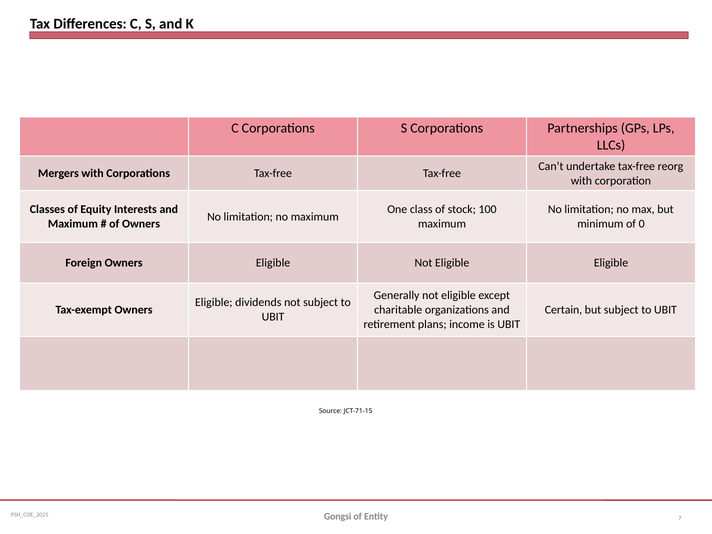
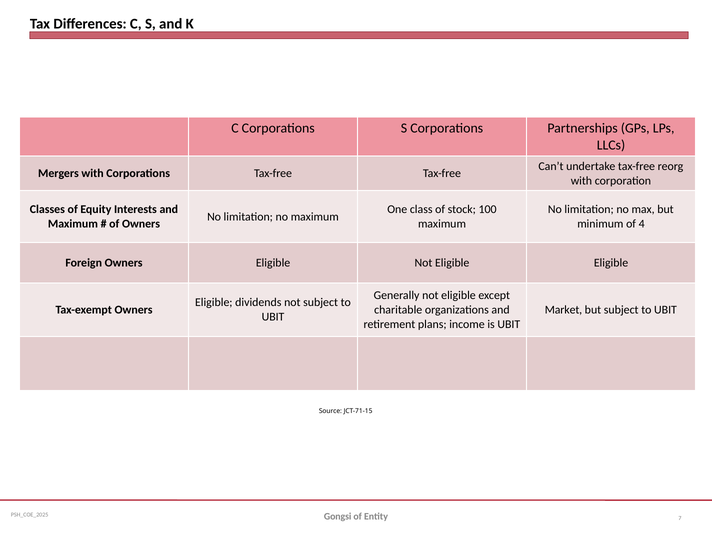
0: 0 -> 4 (642, 224)
Certain: Certain -> Market (563, 310)
